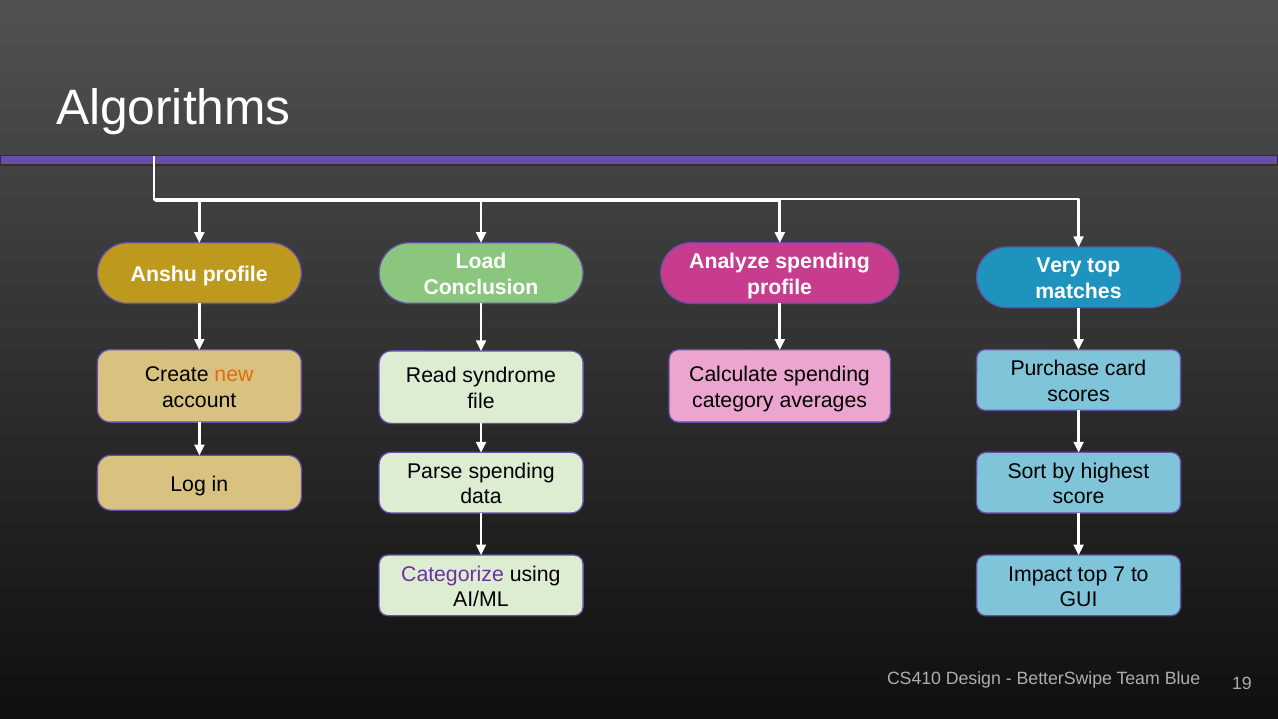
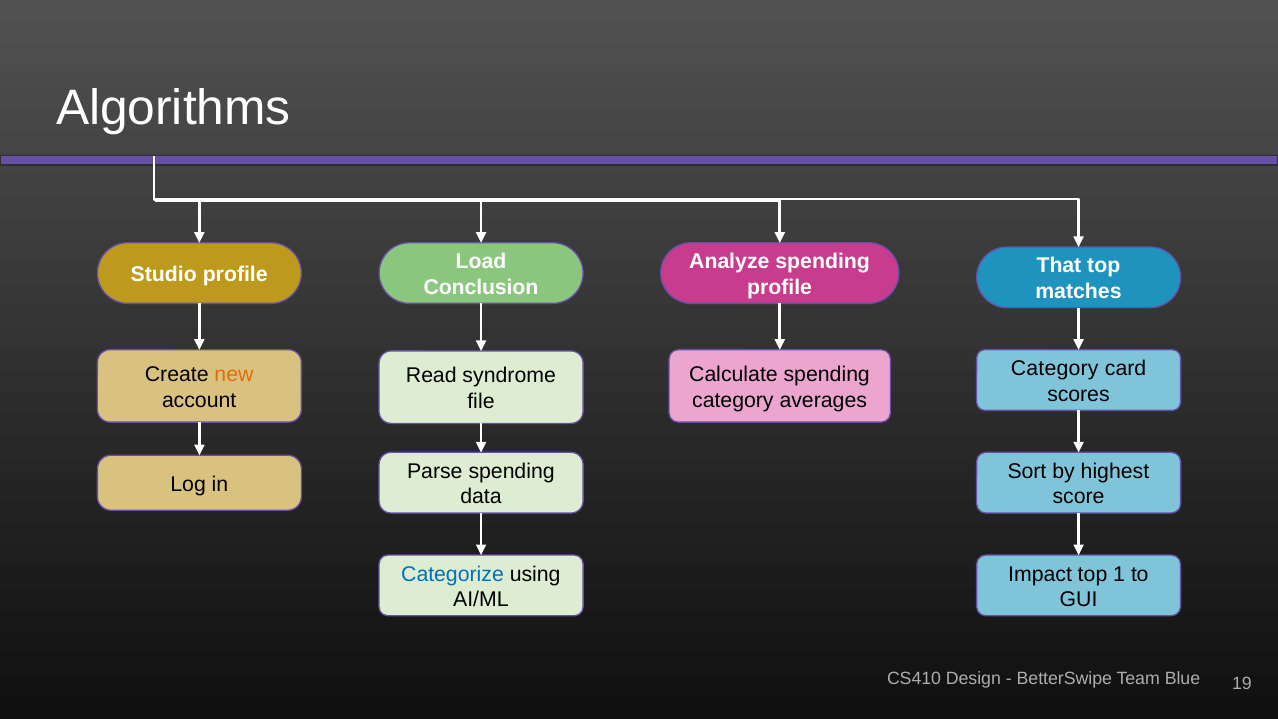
Very: Very -> That (1059, 266)
Anshu: Anshu -> Studio (164, 274)
Purchase: Purchase -> Category (1055, 369)
Categorize colour: purple -> blue (452, 574)
7: 7 -> 1 (1119, 574)
